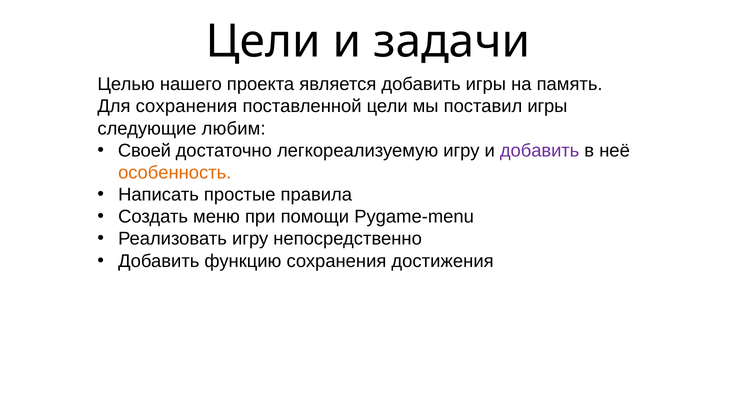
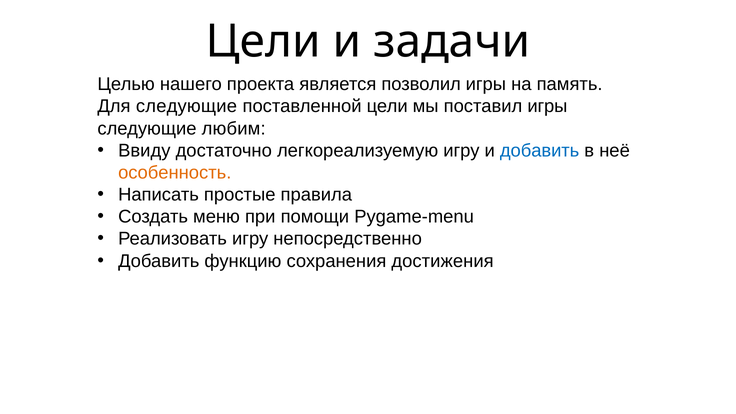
является добавить: добавить -> позволил (421, 84)
Для сохранения: сохранения -> следующие (186, 106)
Своей: Своей -> Ввиду (144, 151)
добавить colour: purple -> blue (540, 151)
